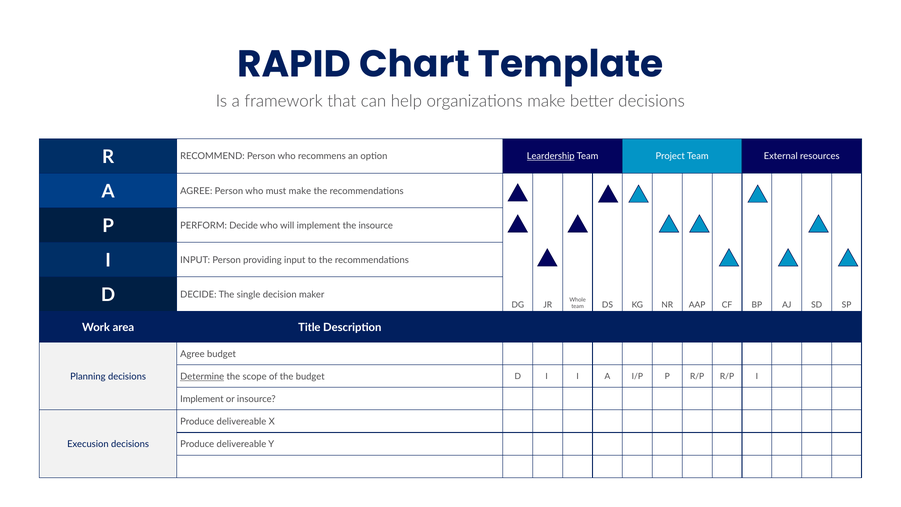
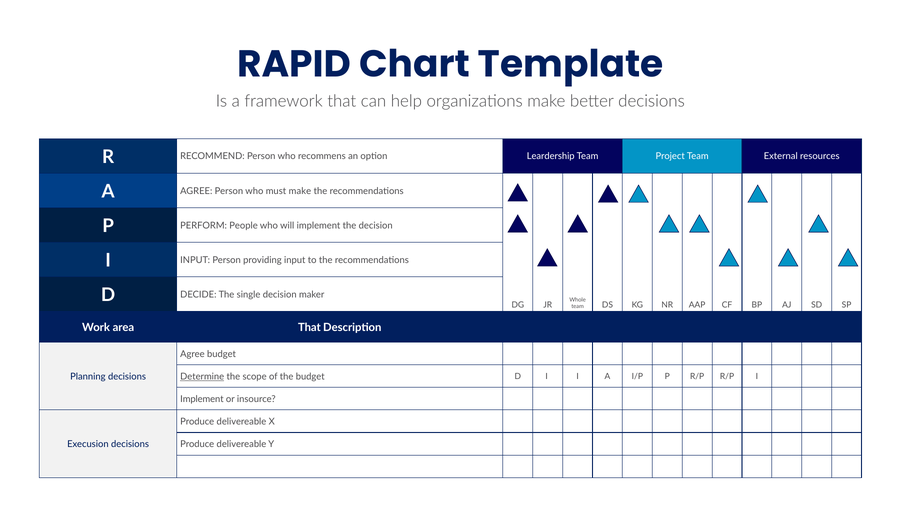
Leardership underline: present -> none (551, 156)
PERFORM Decide: Decide -> People (244, 225)
the insource: insource -> decision (376, 225)
area Title: Title -> That (309, 327)
